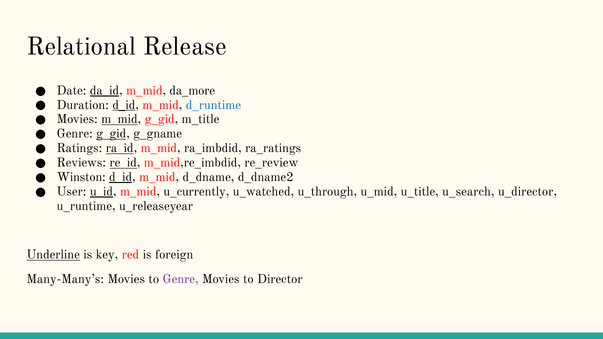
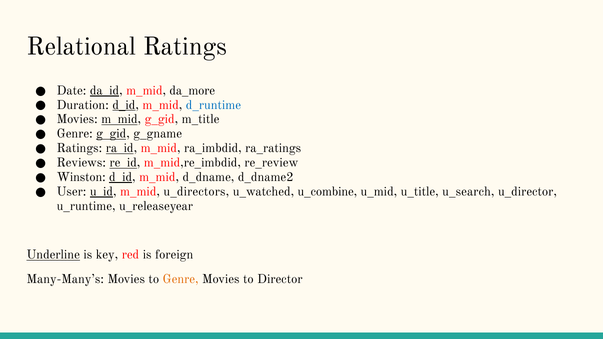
Relational Release: Release -> Ratings (185, 46)
u_currently: u_currently -> u_directors (196, 192)
u_through: u_through -> u_combine (327, 192)
Genre colour: purple -> orange (181, 279)
